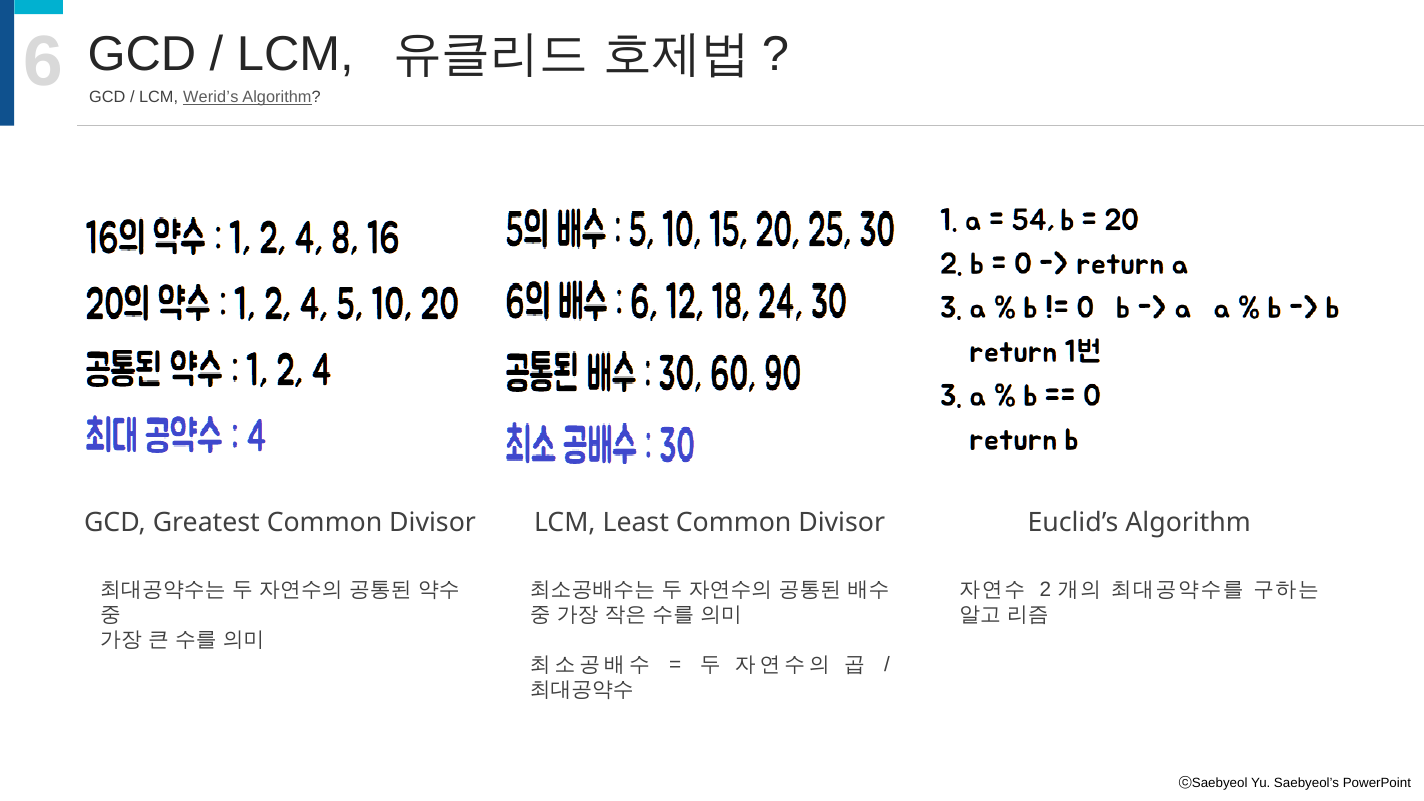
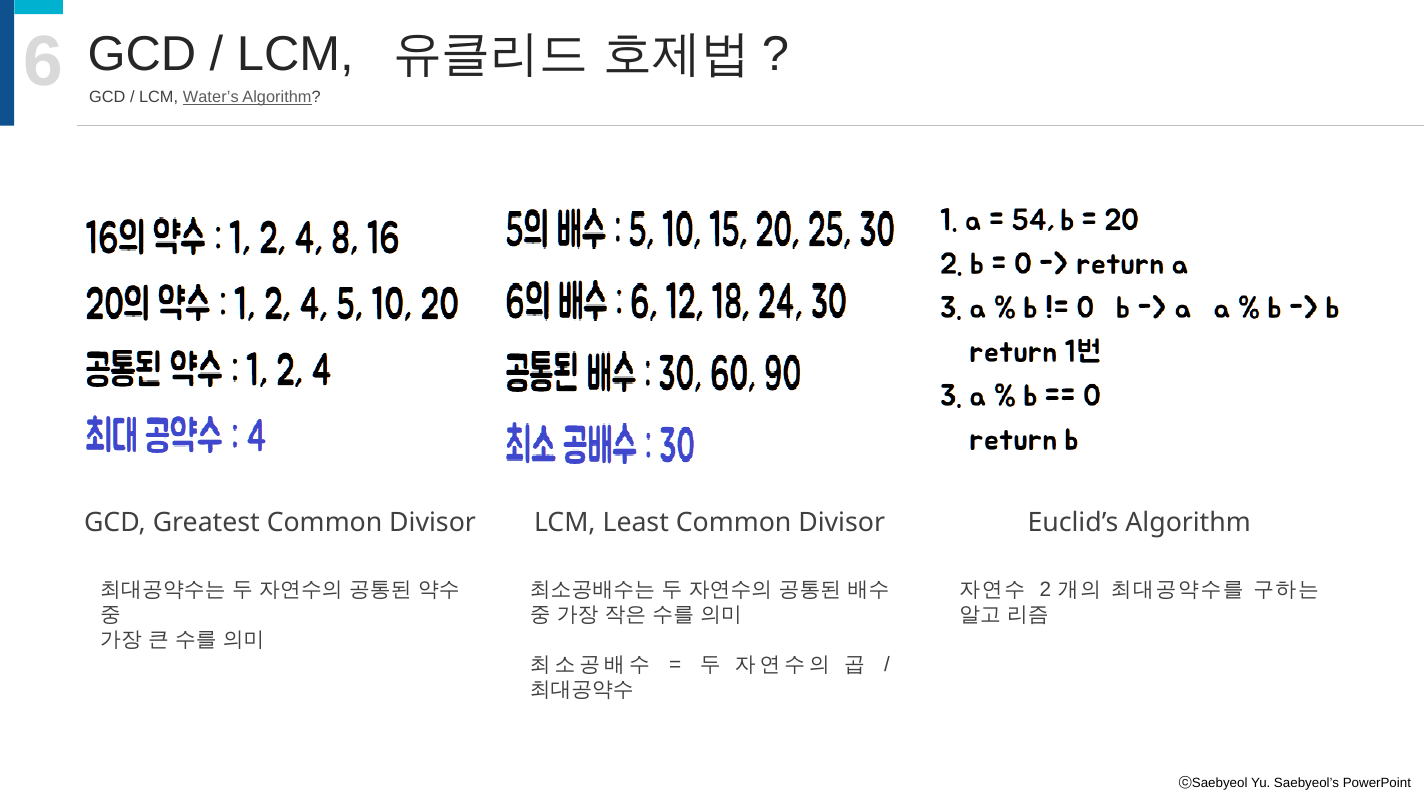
Werid’s: Werid’s -> Water’s (211, 97)
